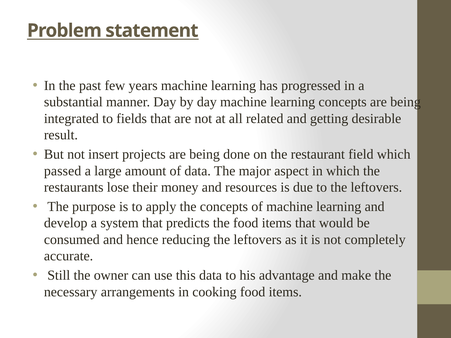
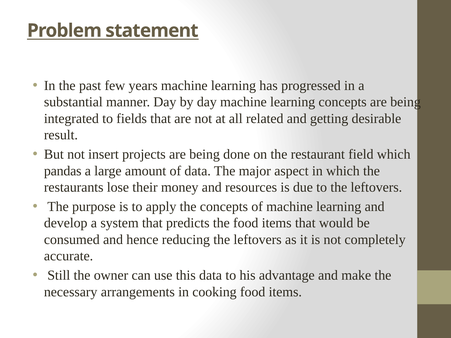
passed: passed -> pandas (63, 171)
